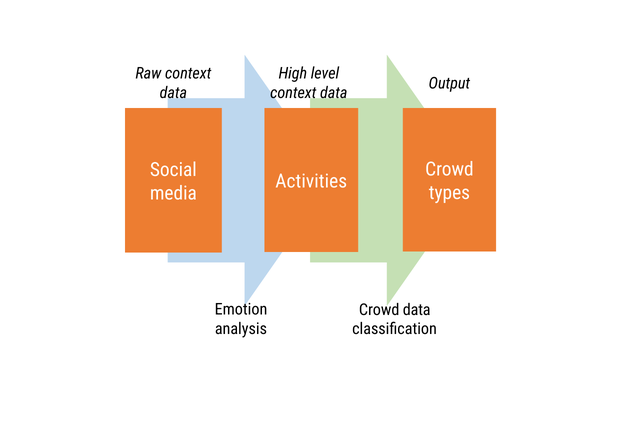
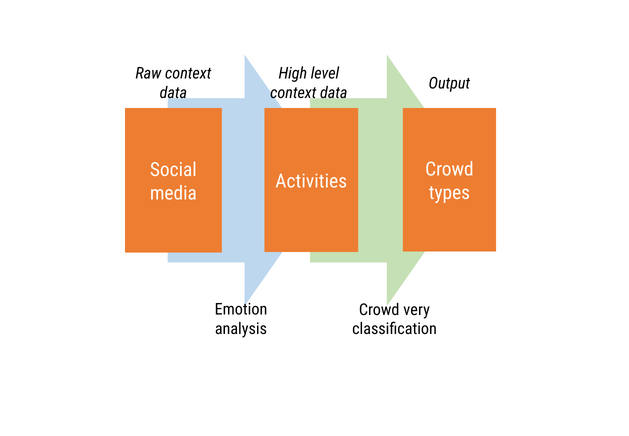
Crowd data: data -> very (417, 309)
